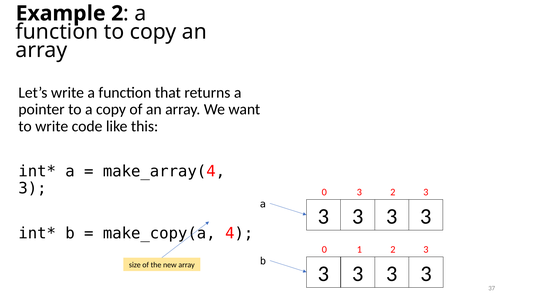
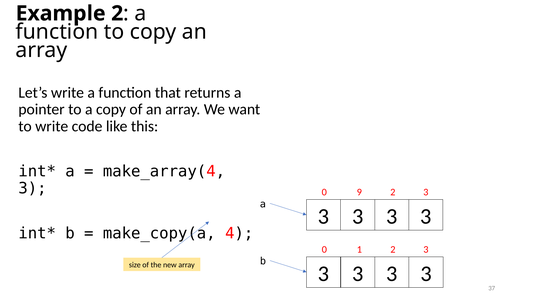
0 3: 3 -> 9 (359, 192)
